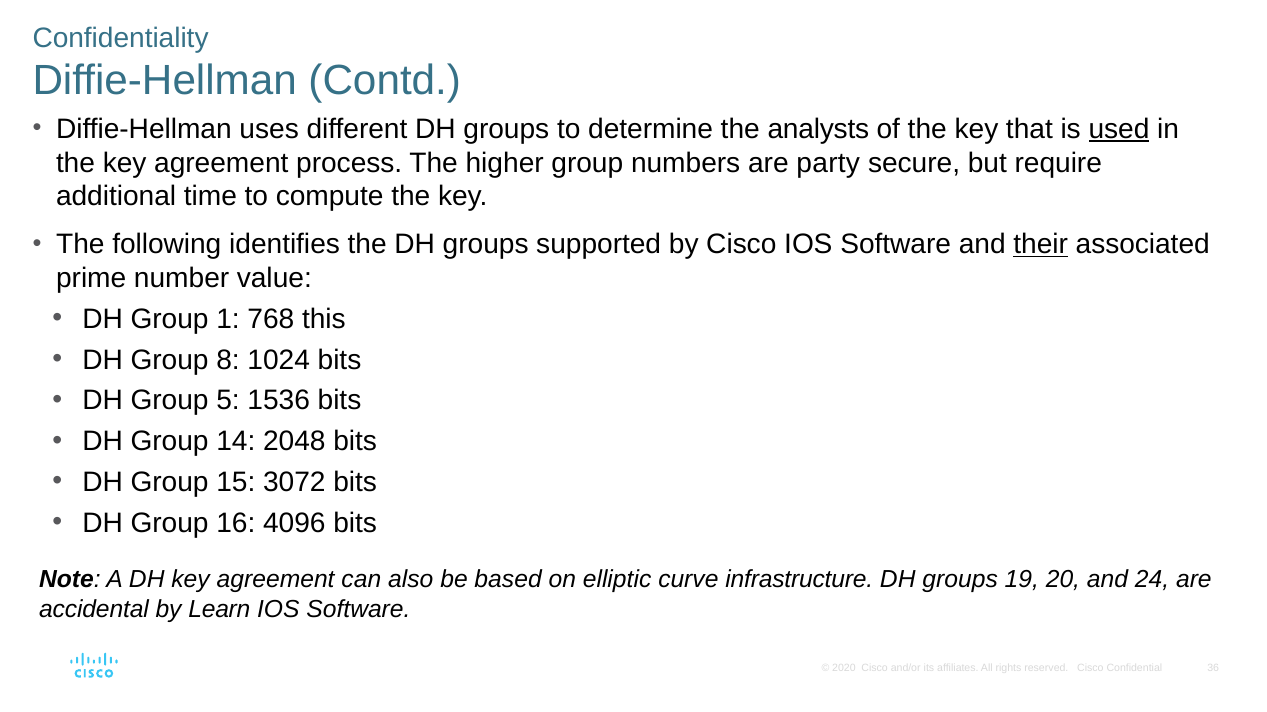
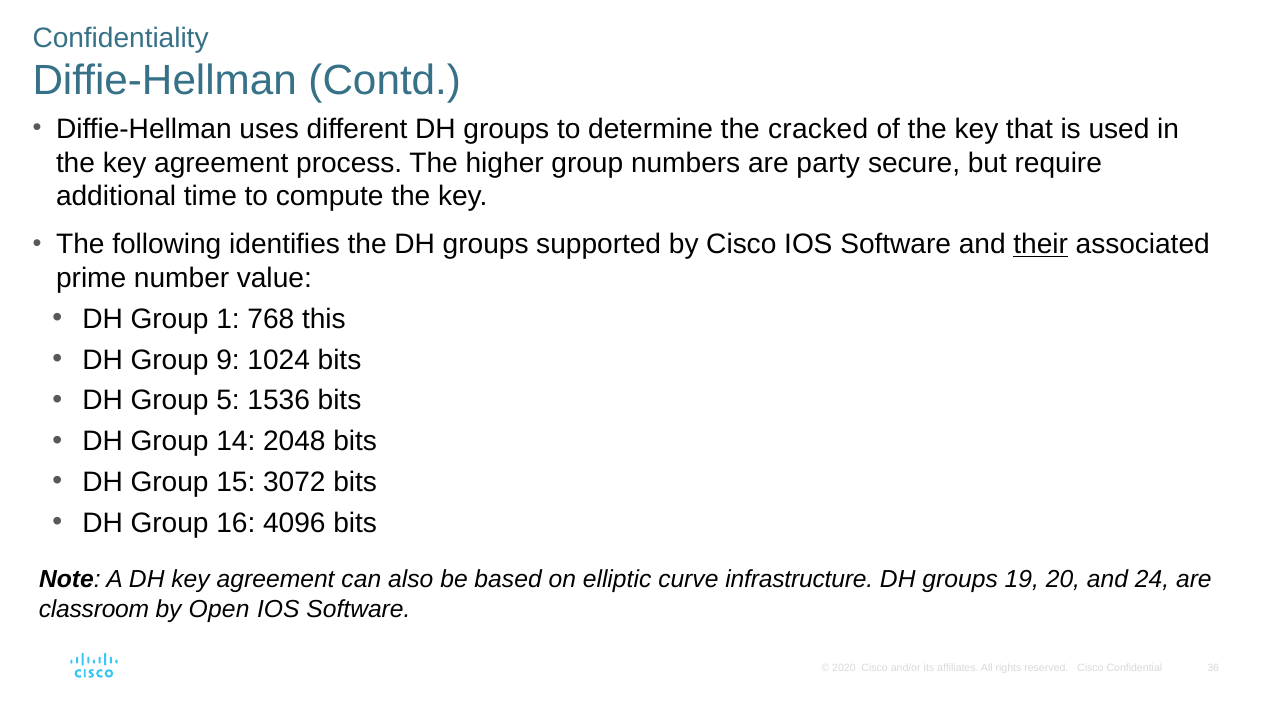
analysts: analysts -> cracked (818, 129)
used underline: present -> none (1119, 129)
8: 8 -> 9 (228, 360)
accidental: accidental -> classroom (94, 610)
Learn: Learn -> Open (219, 610)
